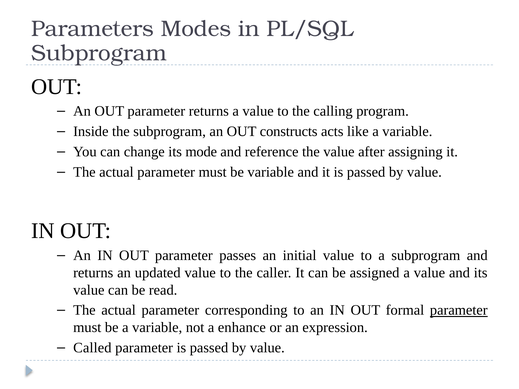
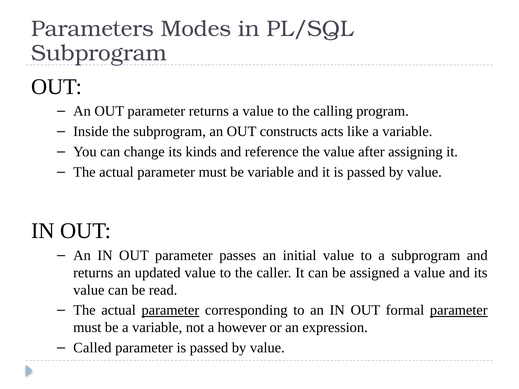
mode: mode -> kinds (201, 152)
parameter underline: none -> present (170, 310)
enhance: enhance -> however (242, 328)
